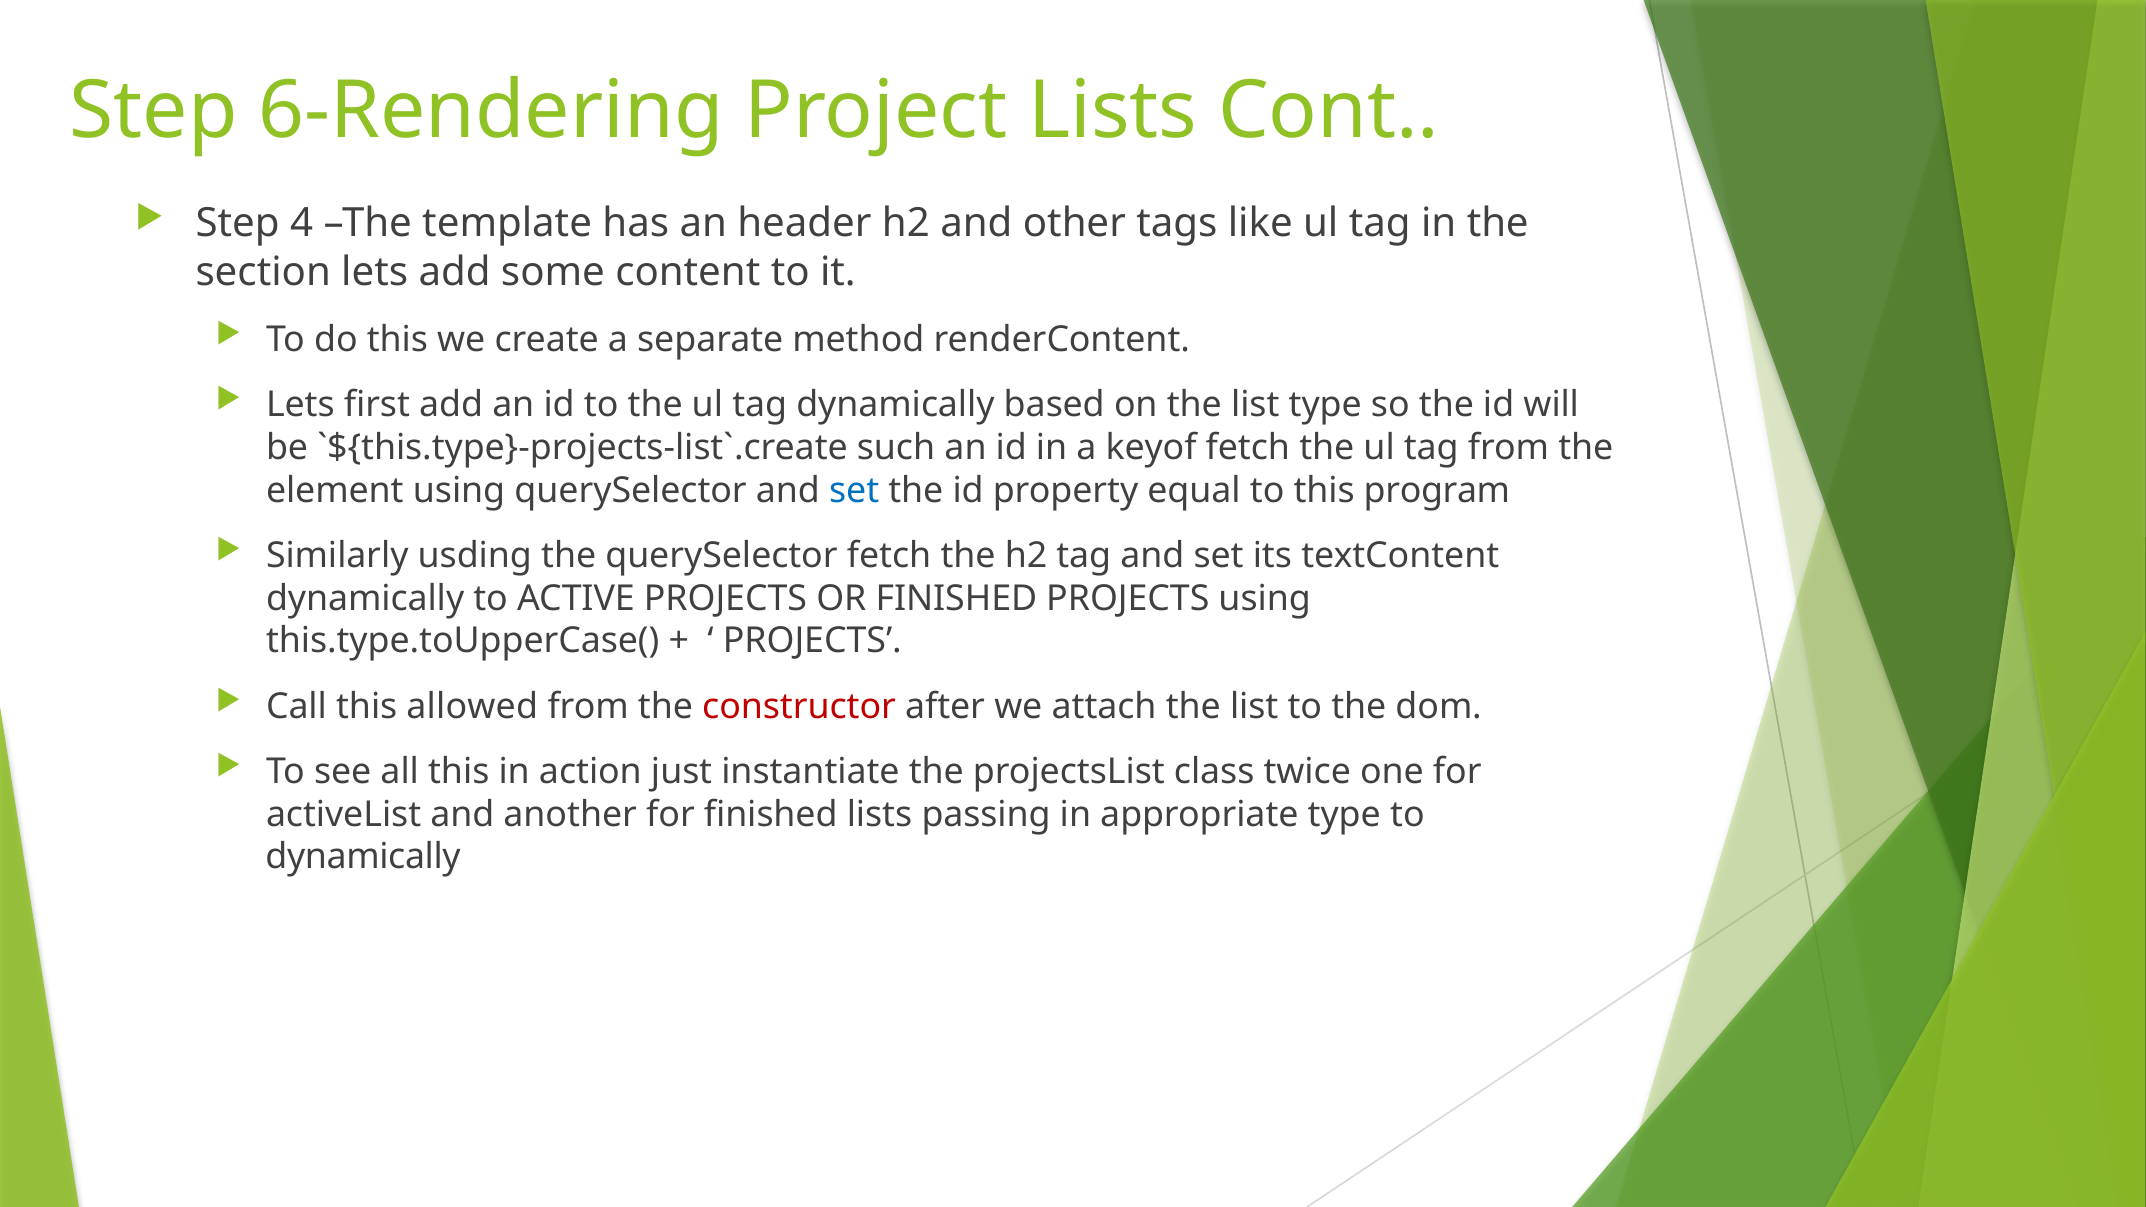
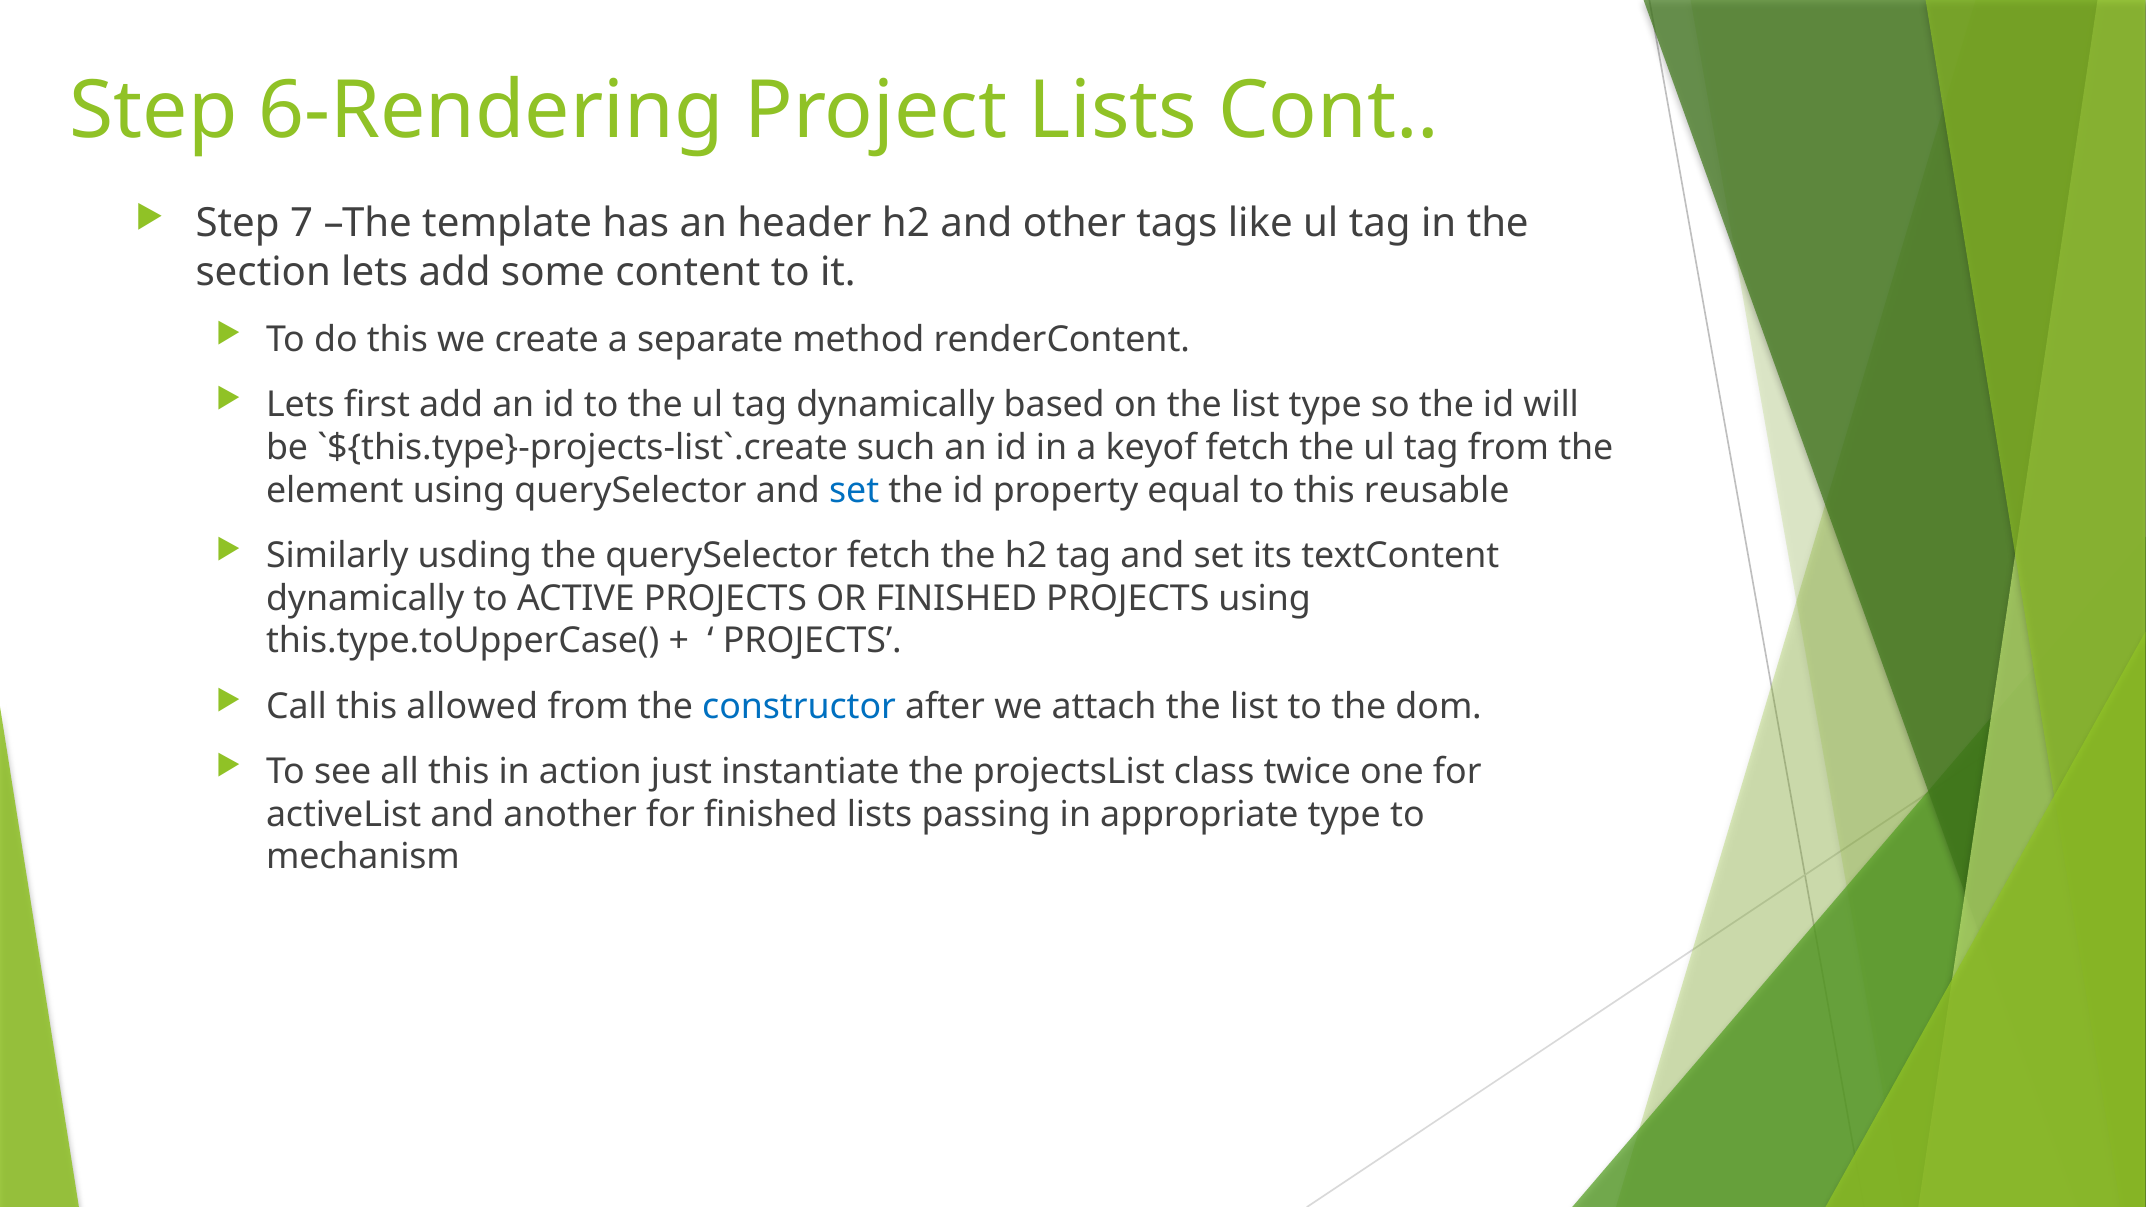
4: 4 -> 7 (302, 224)
program: program -> reusable (1437, 490)
constructor colour: red -> blue (799, 706)
dynamically: dynamically -> mechanism (363, 857)
